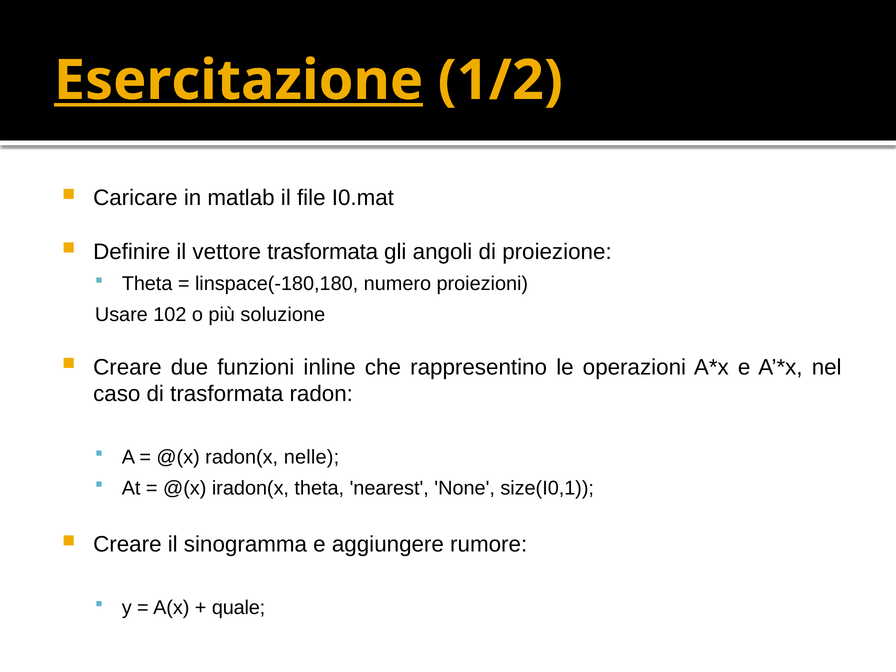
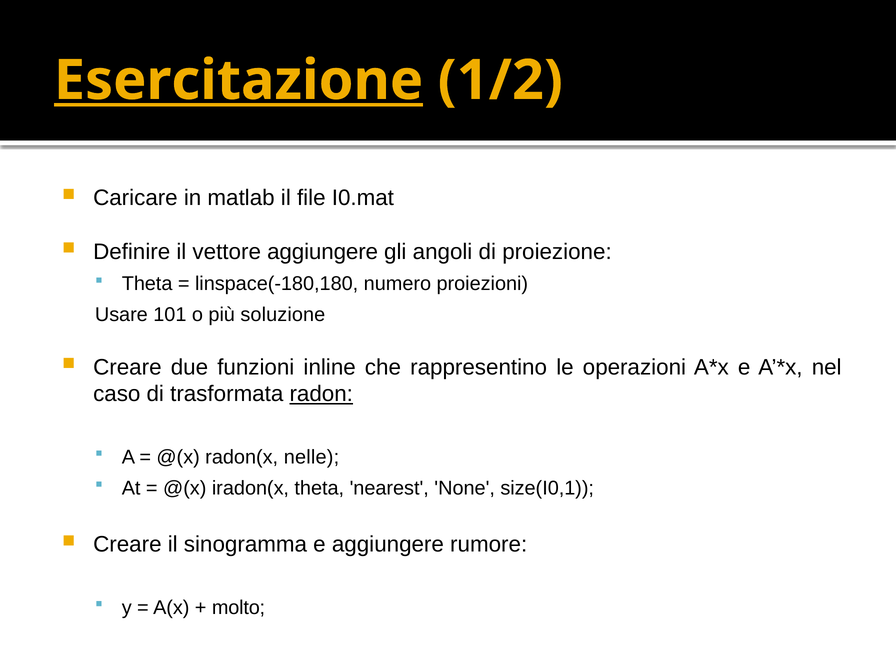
vettore trasformata: trasformata -> aggiungere (323, 252)
102: 102 -> 101 (170, 315)
radon underline: none -> present (321, 394)
quale: quale -> molto (239, 607)
